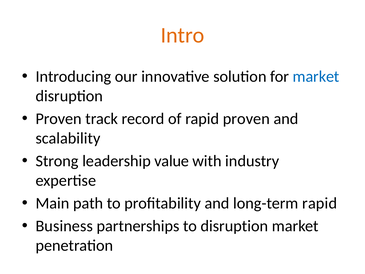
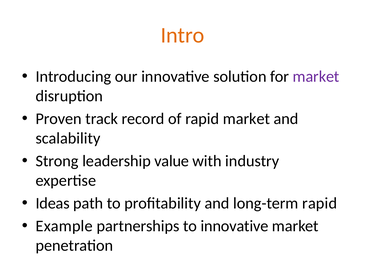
market colour: blue -> purple (316, 77)
rapid proven: proven -> market (246, 119)
Main: Main -> Ideas (53, 203)
Business: Business -> Example (64, 226)
to disruption: disruption -> innovative (234, 226)
